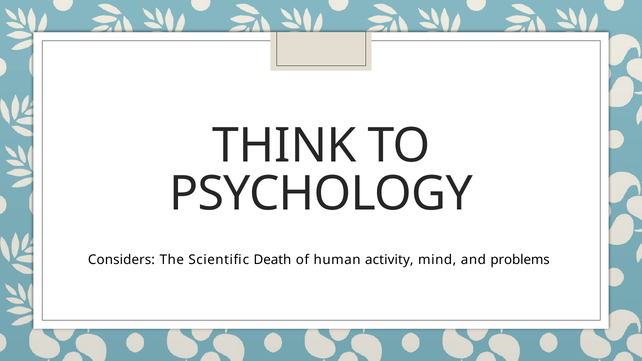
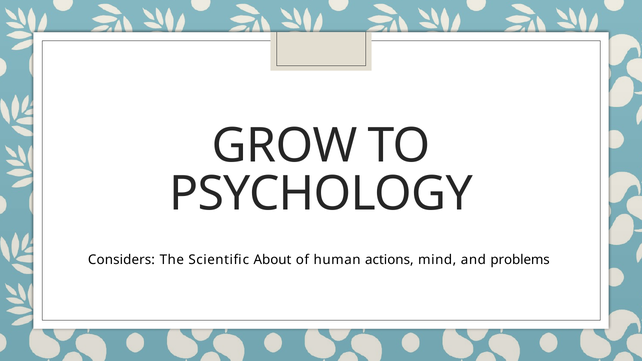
THINK: THINK -> GROW (285, 146)
Death: Death -> About (272, 260)
activity: activity -> actions (389, 260)
